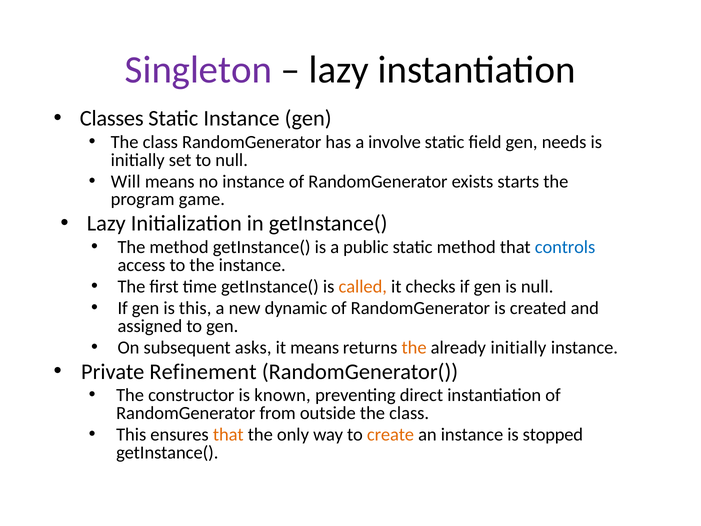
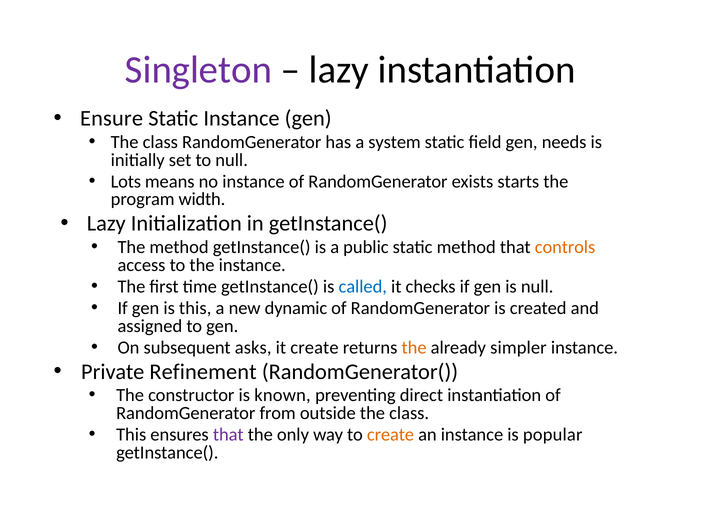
Classes: Classes -> Ensure (112, 118)
involve: involve -> system (395, 142)
Will: Will -> Lots (126, 182)
game: game -> width (202, 199)
controls colour: blue -> orange (565, 247)
called colour: orange -> blue (363, 286)
it means: means -> create (314, 347)
already initially: initially -> simpler (518, 347)
that colour: orange -> purple (228, 435)
stopped: stopped -> popular (553, 435)
